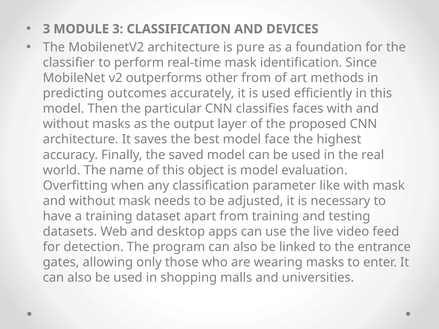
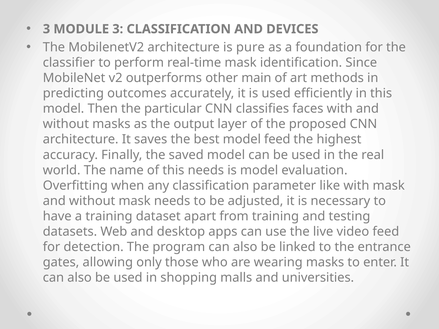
other from: from -> main (256, 78)
model face: face -> feed (277, 140)
this object: object -> needs (206, 170)
